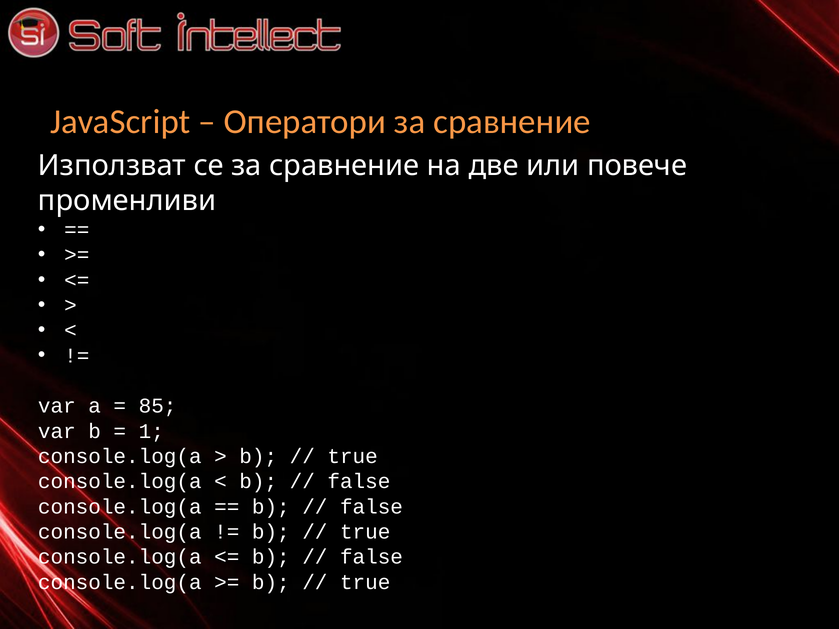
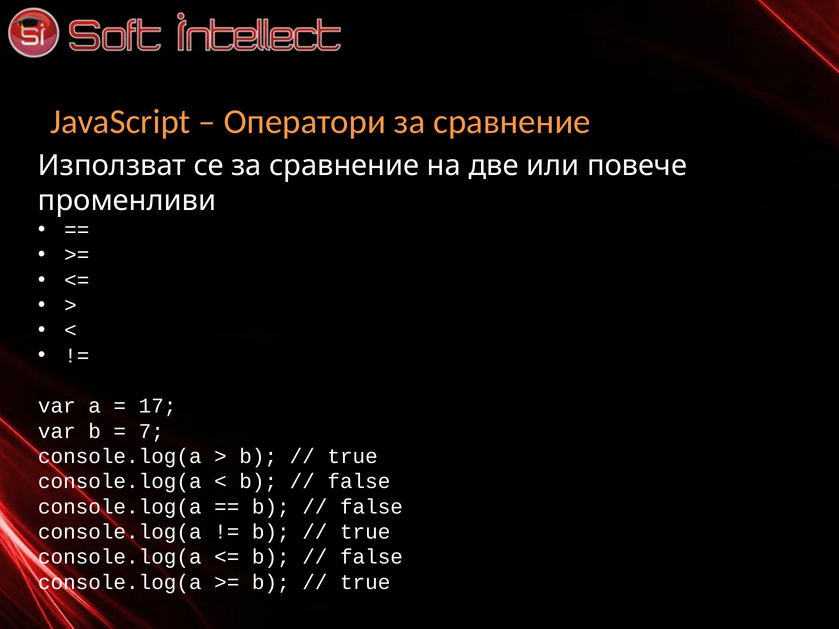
85: 85 -> 17 (158, 406)
1: 1 -> 7 (151, 431)
